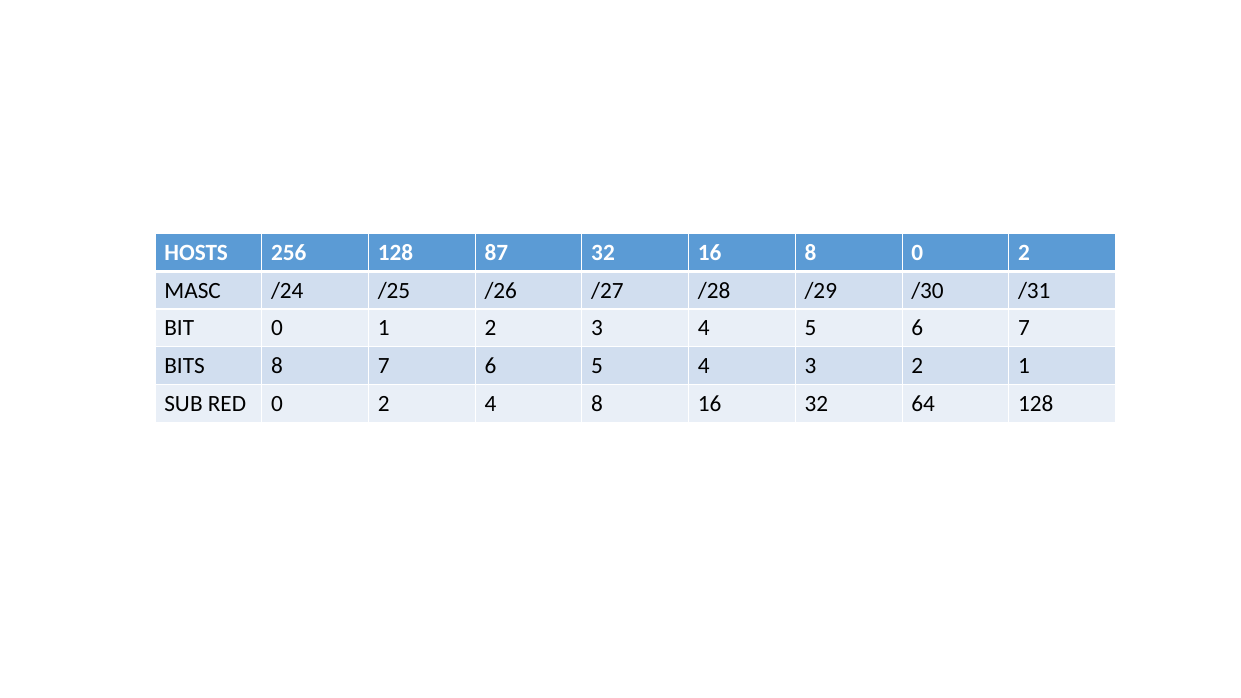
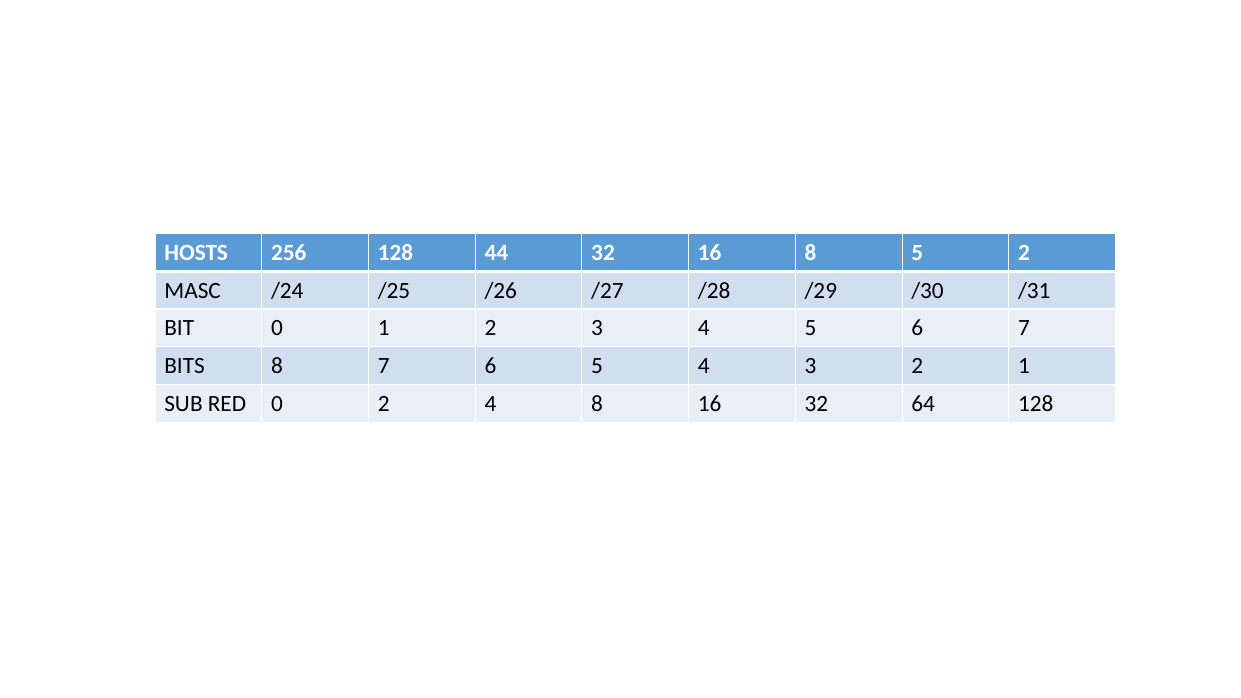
87: 87 -> 44 (496, 253)
8 0: 0 -> 5 (917, 253)
